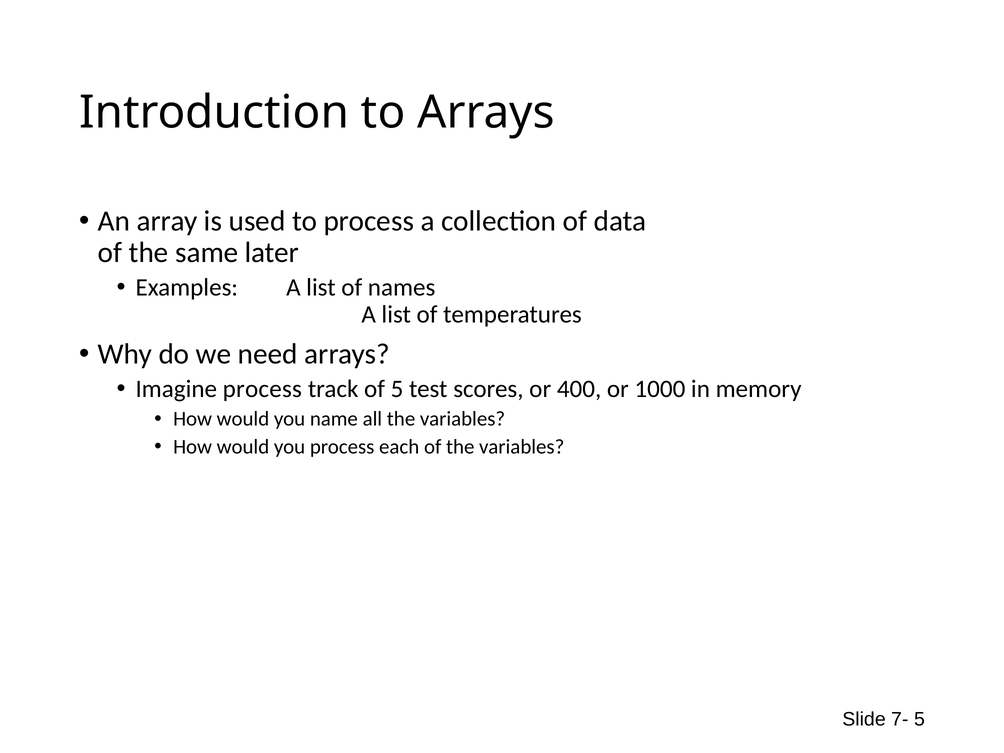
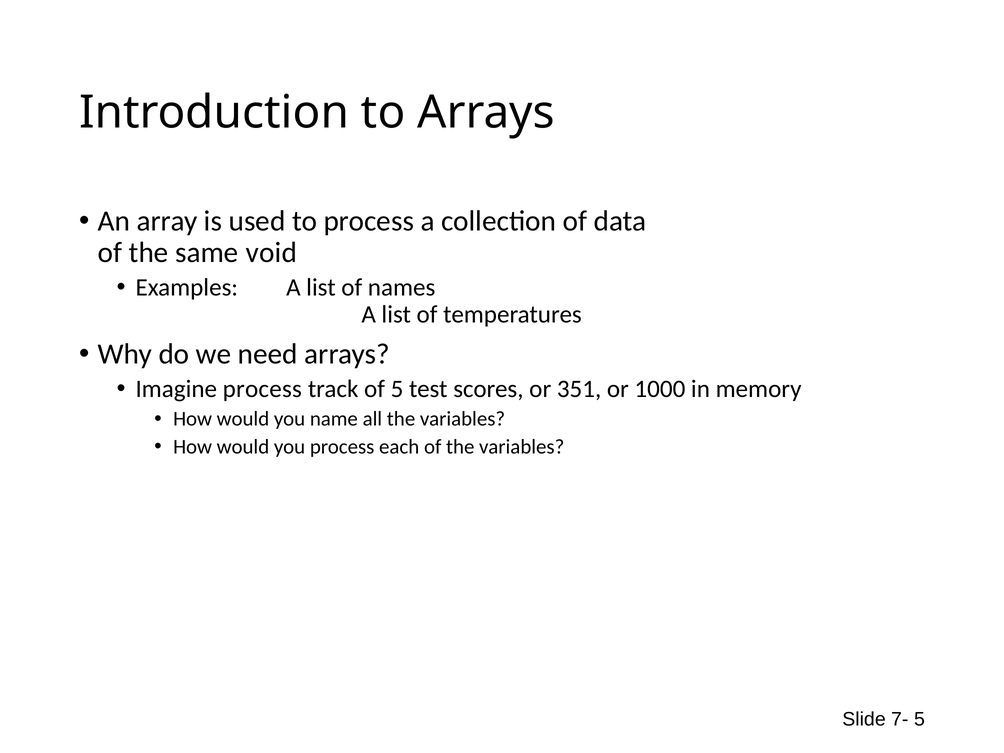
later: later -> void (271, 253)
400: 400 -> 351 (579, 389)
